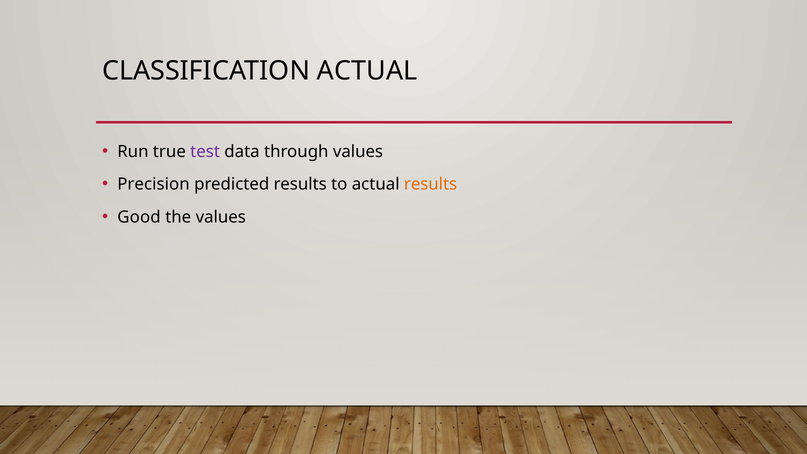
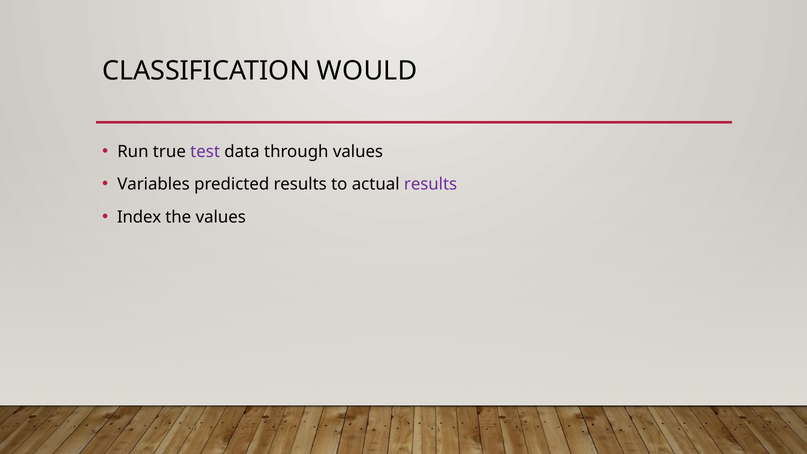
CLASSIFICATION ACTUAL: ACTUAL -> WOULD (367, 71)
Precision: Precision -> Variables (153, 184)
results colour: orange -> purple (431, 184)
Good: Good -> Index (139, 217)
